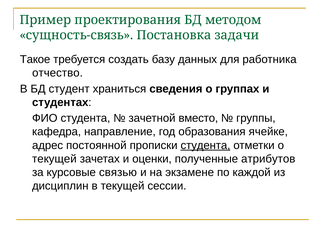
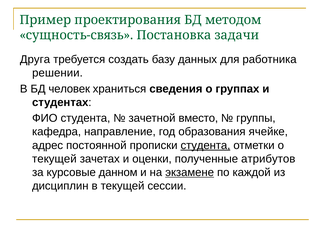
Такое: Такое -> Друга (35, 59)
отчество: отчество -> решении (57, 73)
студент: студент -> человек (69, 89)
связью: связью -> данном (118, 172)
экзамене underline: none -> present (190, 172)
